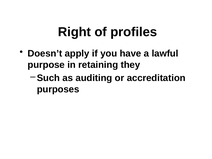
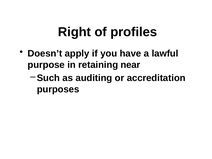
they: they -> near (130, 65)
